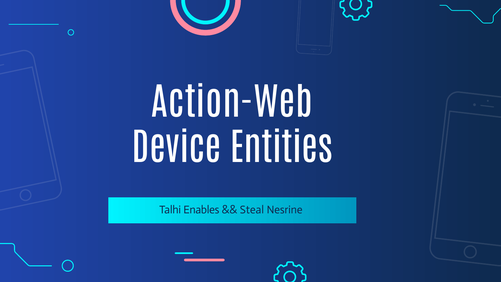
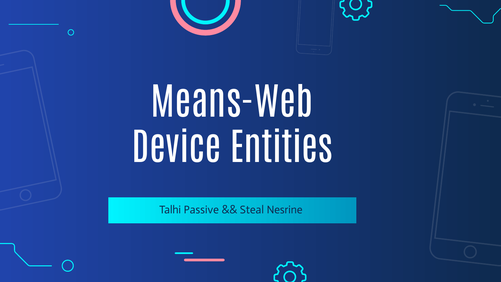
Action-Web: Action-Web -> Means-Web (232, 104)
Enables: Enables -> Passive (201, 210)
